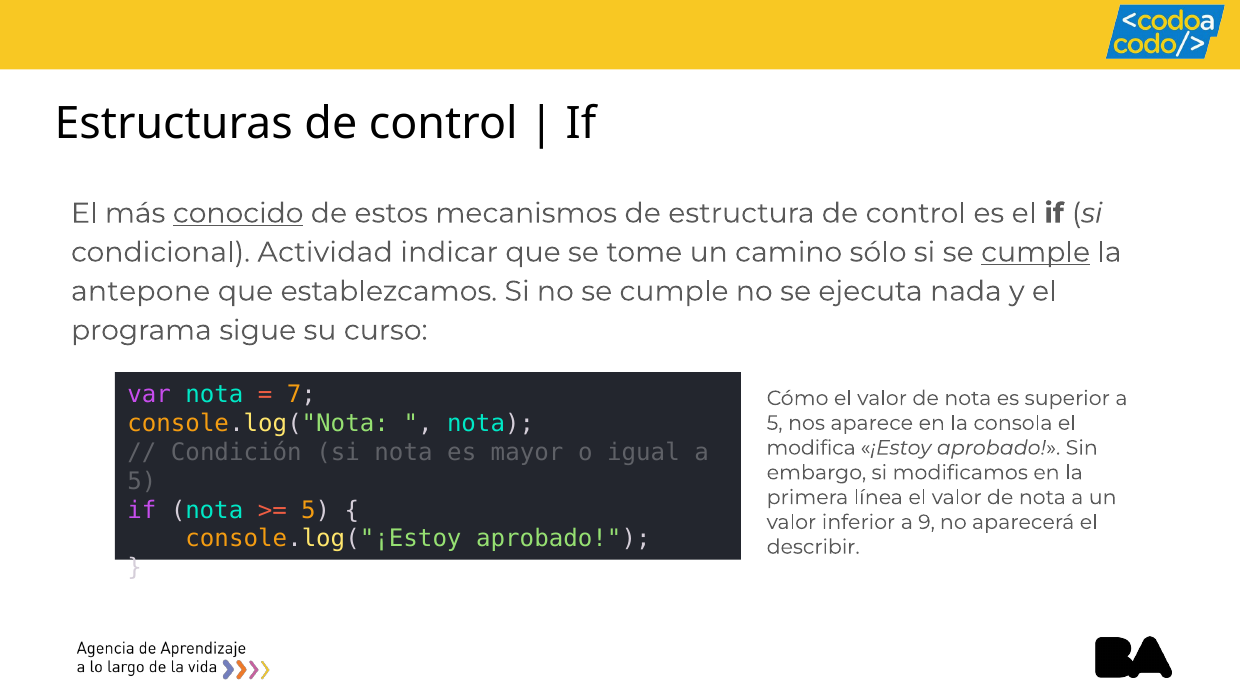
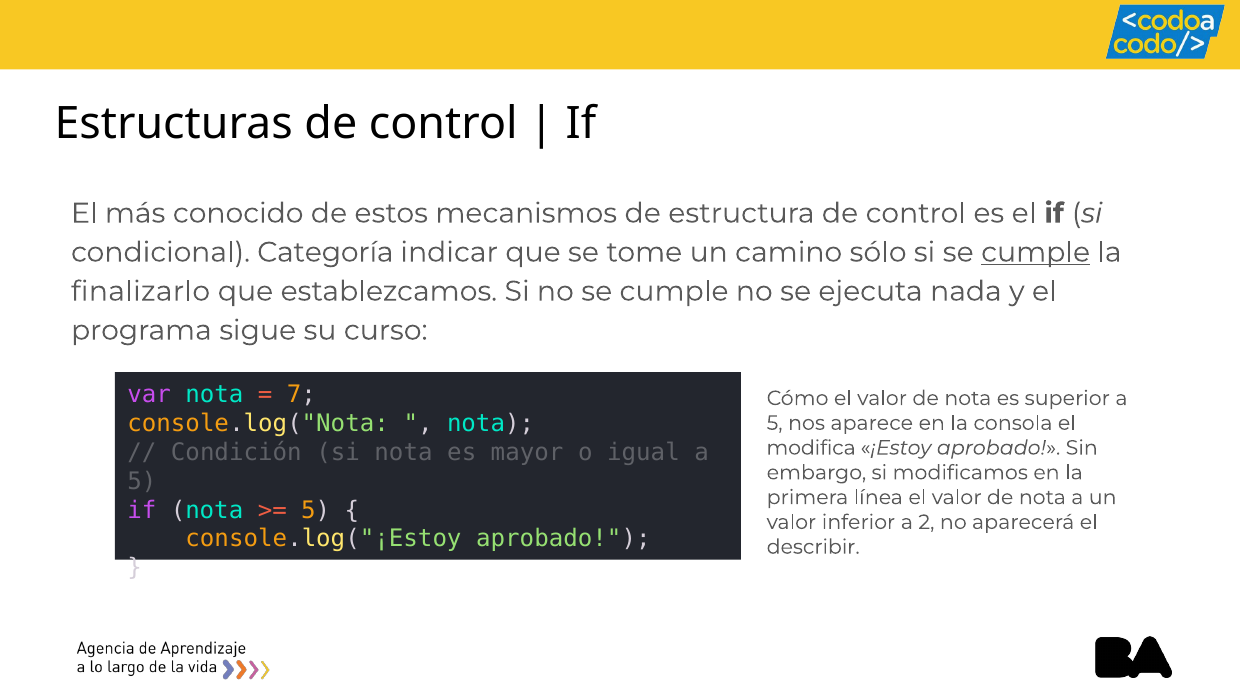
conocido underline: present -> none (238, 213)
Actividad: Actividad -> Categoría (325, 252)
antepone: antepone -> finalizarlo (141, 291)
9: 9 -> 2 (926, 523)
